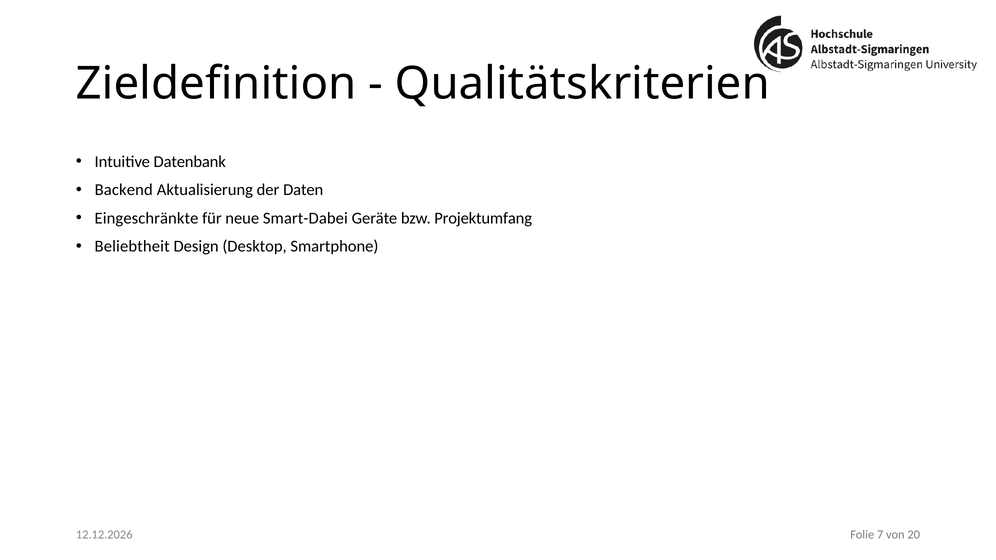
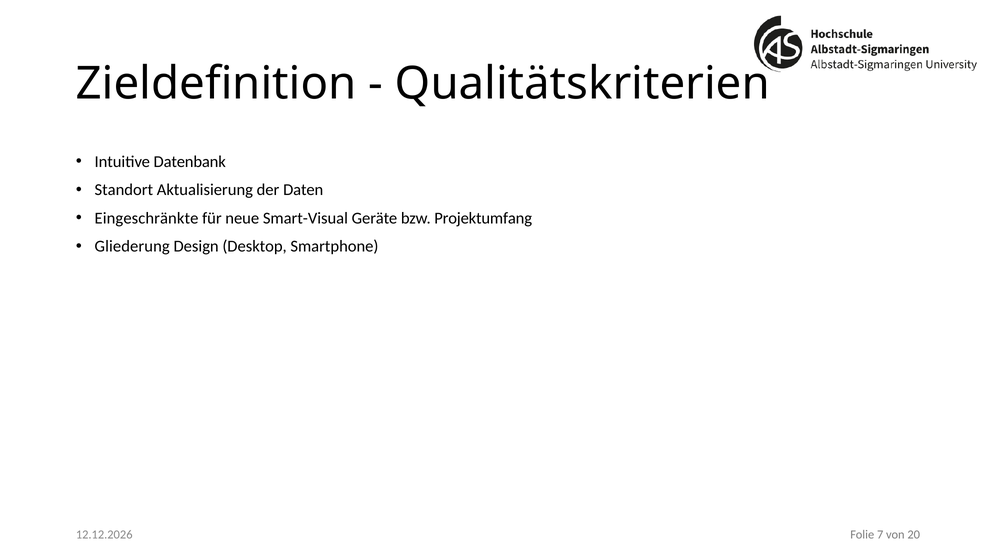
Backend: Backend -> Standort (124, 190)
Smart-Dabei: Smart-Dabei -> Smart-Visual (305, 218)
Beliebtheit: Beliebtheit -> Gliederung (132, 247)
